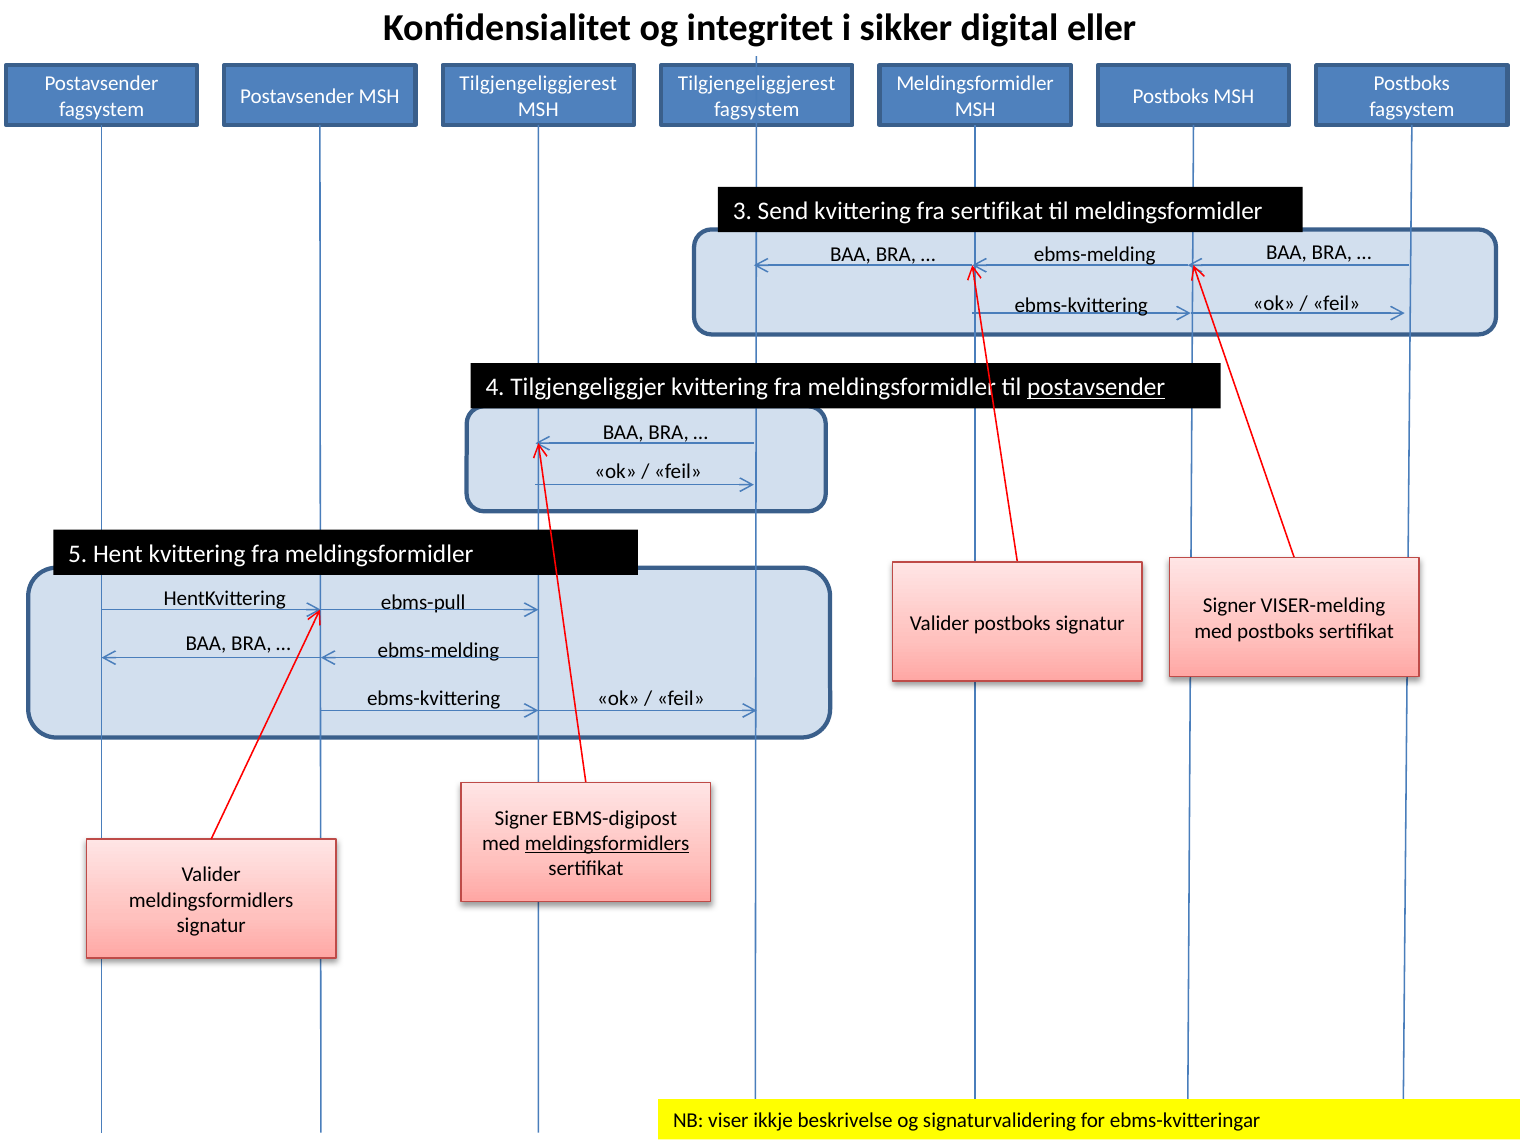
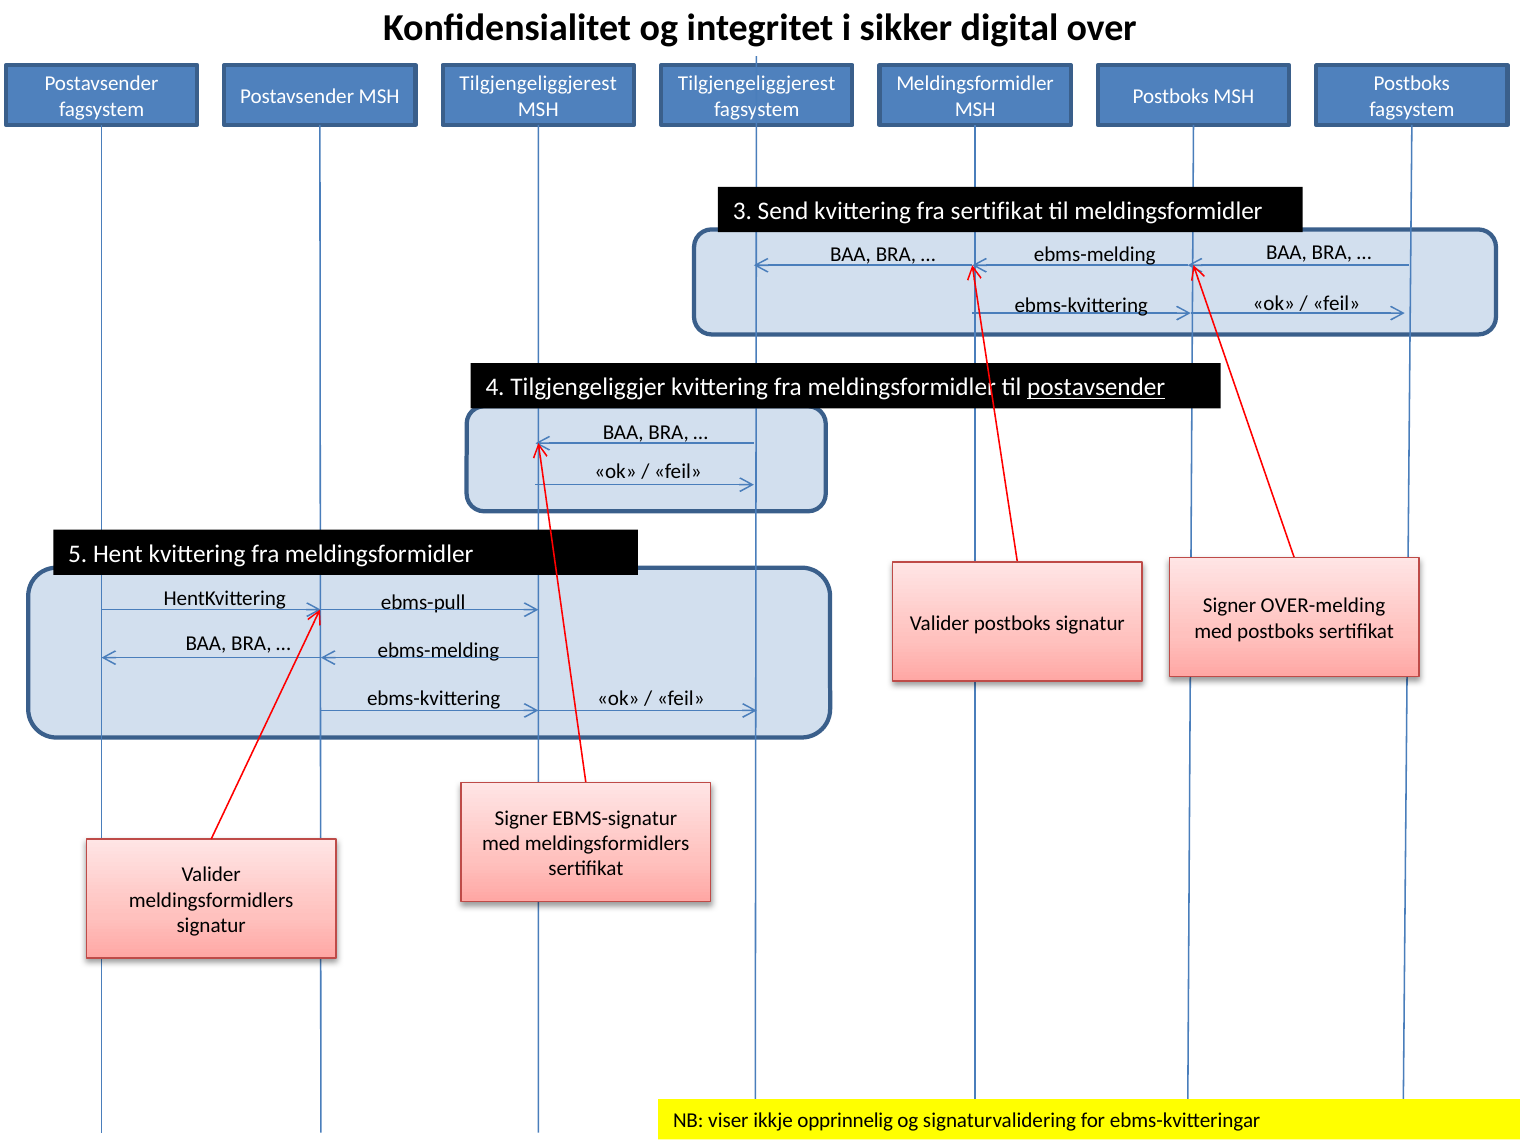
eller: eller -> over (1102, 28)
VISER-melding: VISER-melding -> OVER-melding (1323, 606)
EBMS-digipost: EBMS-digipost -> EBMS-signatur (615, 818)
meldingsformidlers underline: present -> none (607, 844)
beskrivelse: beskrivelse -> opprinnelig (845, 1121)
